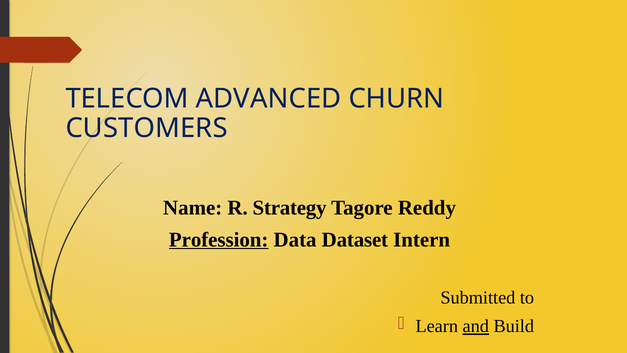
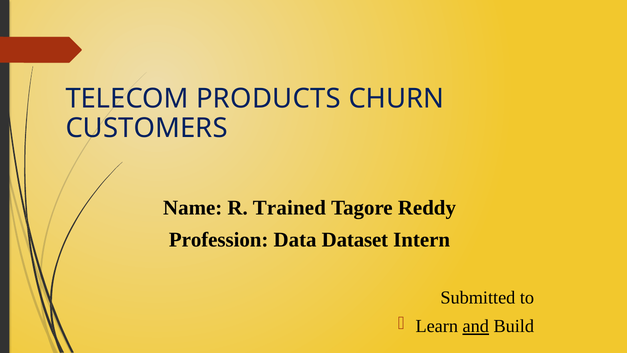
ADVANCED: ADVANCED -> PRODUCTS (268, 98)
Strategy: Strategy -> Trained (289, 208)
Profession underline: present -> none (219, 239)
